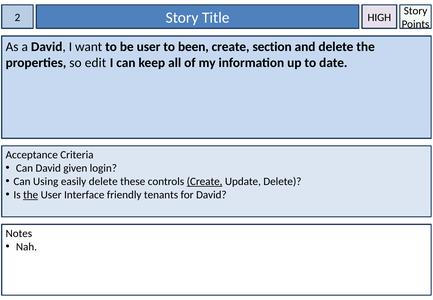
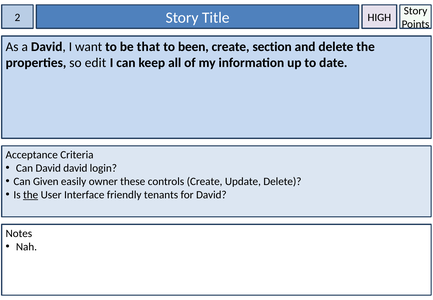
be user: user -> that (148, 47)
David given: given -> david (75, 168)
Using: Using -> Given (46, 181)
easily delete: delete -> owner (103, 181)
Create underline: present -> none (205, 181)
